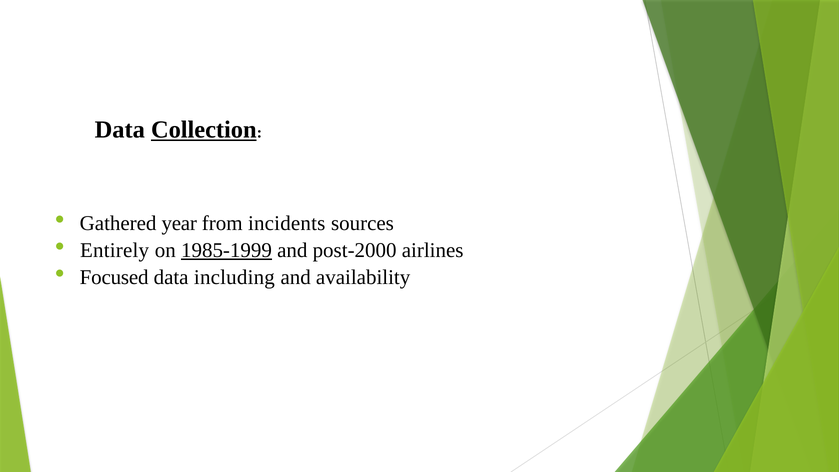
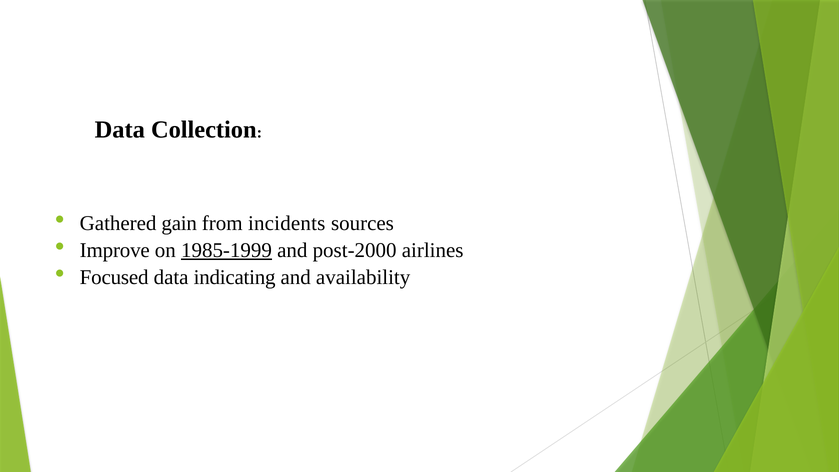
Collection underline: present -> none (204, 130)
year: year -> gain (179, 223)
Entirely: Entirely -> Improve (115, 250)
including: including -> indicating (235, 277)
